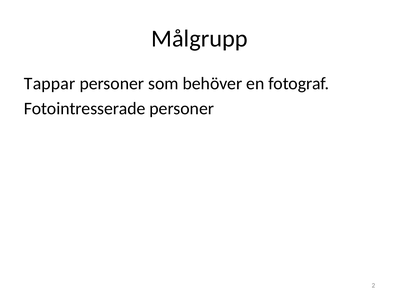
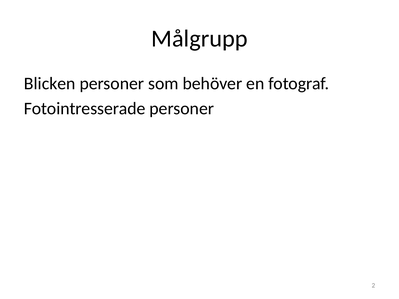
Tappar: Tappar -> Blicken (50, 84)
